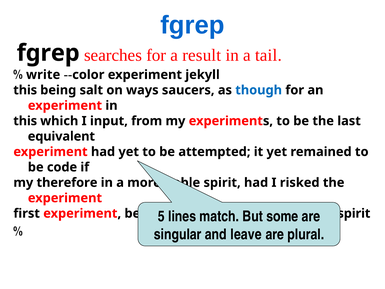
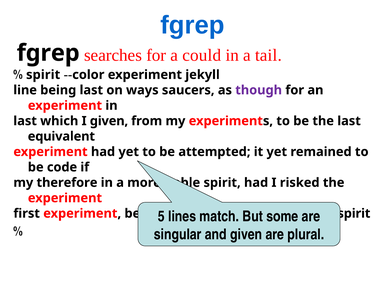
result: result -> could (202, 55)
write: write -> spirit (43, 75)
this: this -> line (25, 90)
being salt: salt -> last (91, 90)
though colour: blue -> purple (259, 90)
this: this -> last (25, 121)
I input: input -> given (109, 121)
and leave: leave -> given (246, 234)
